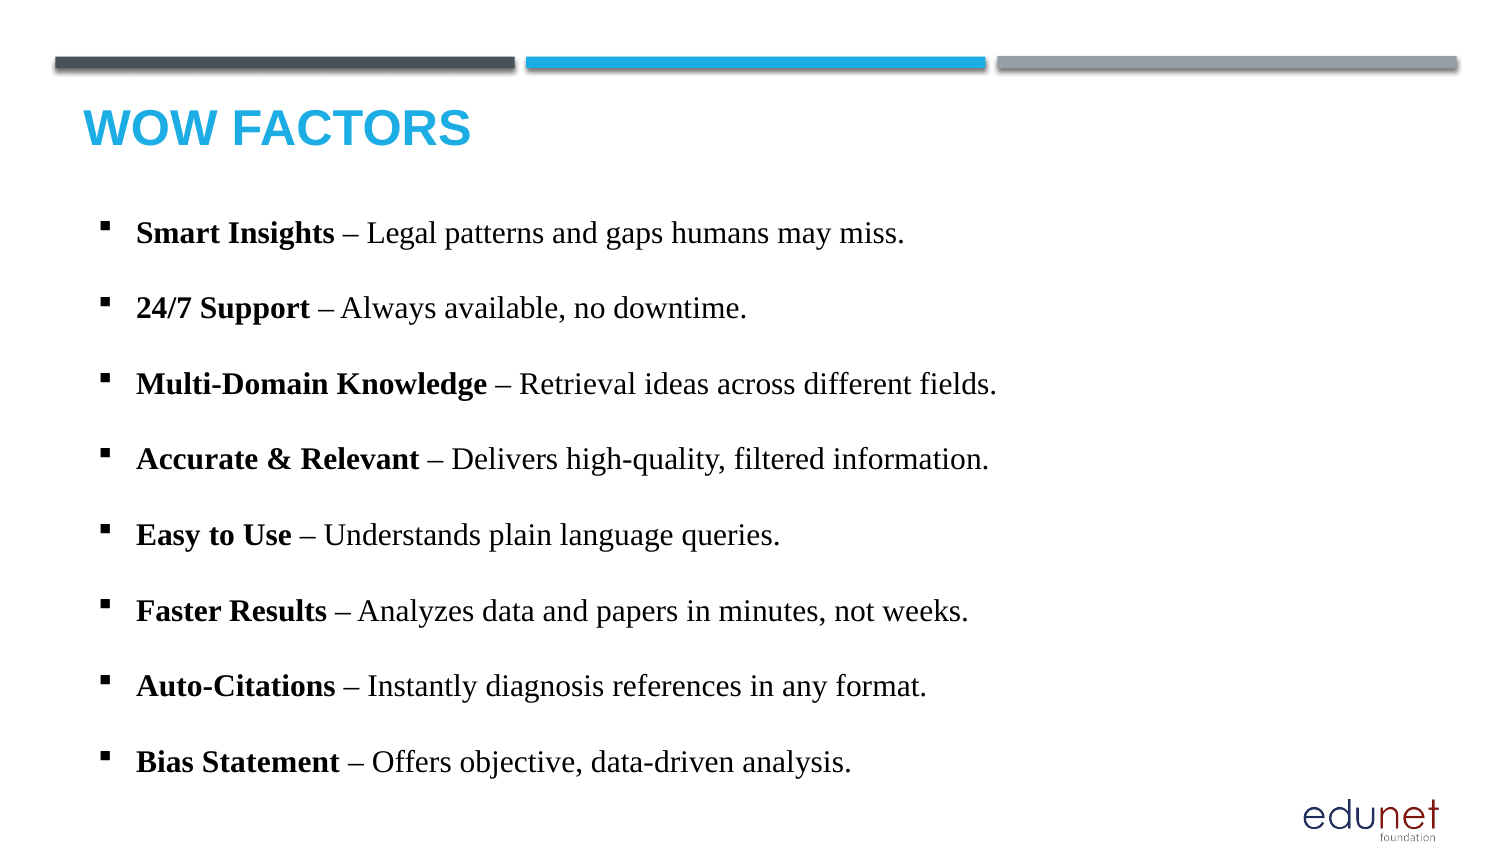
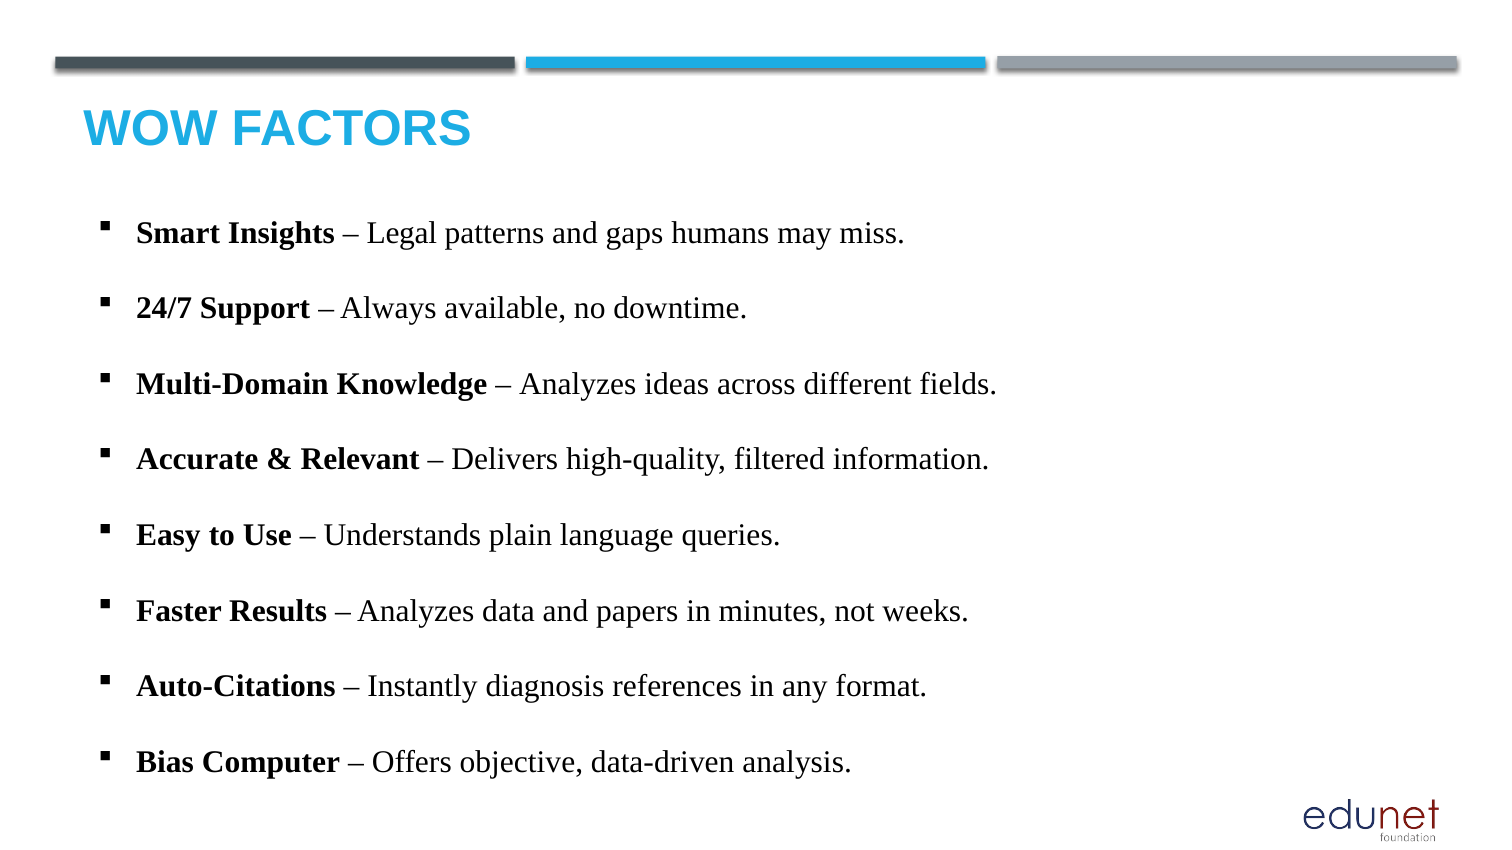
Retrieval: Retrieval -> Analyzes (578, 384)
Statement: Statement -> Computer (271, 762)
